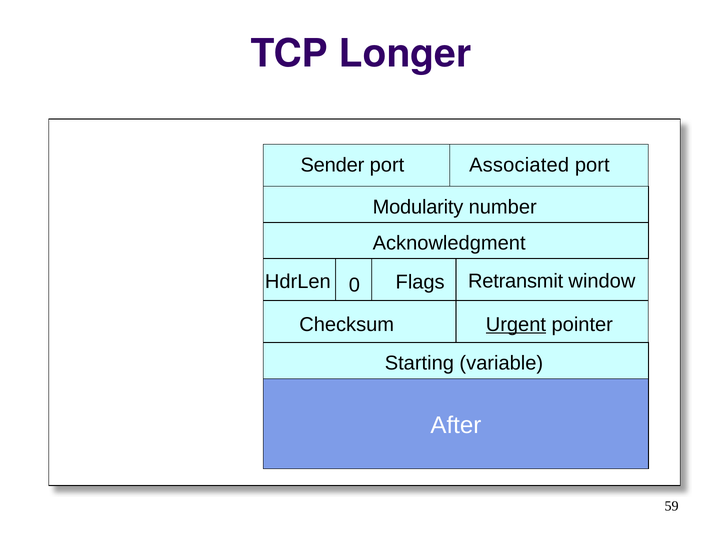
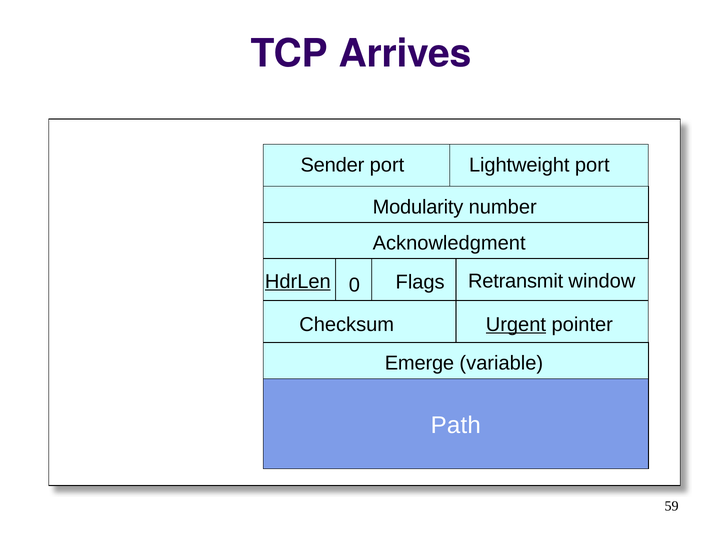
Longer: Longer -> Arrives (405, 54)
Associated: Associated -> Lightweight (519, 165)
HdrLen underline: none -> present (298, 282)
Starting: Starting -> Emerge (419, 364)
After: After -> Path (456, 426)
